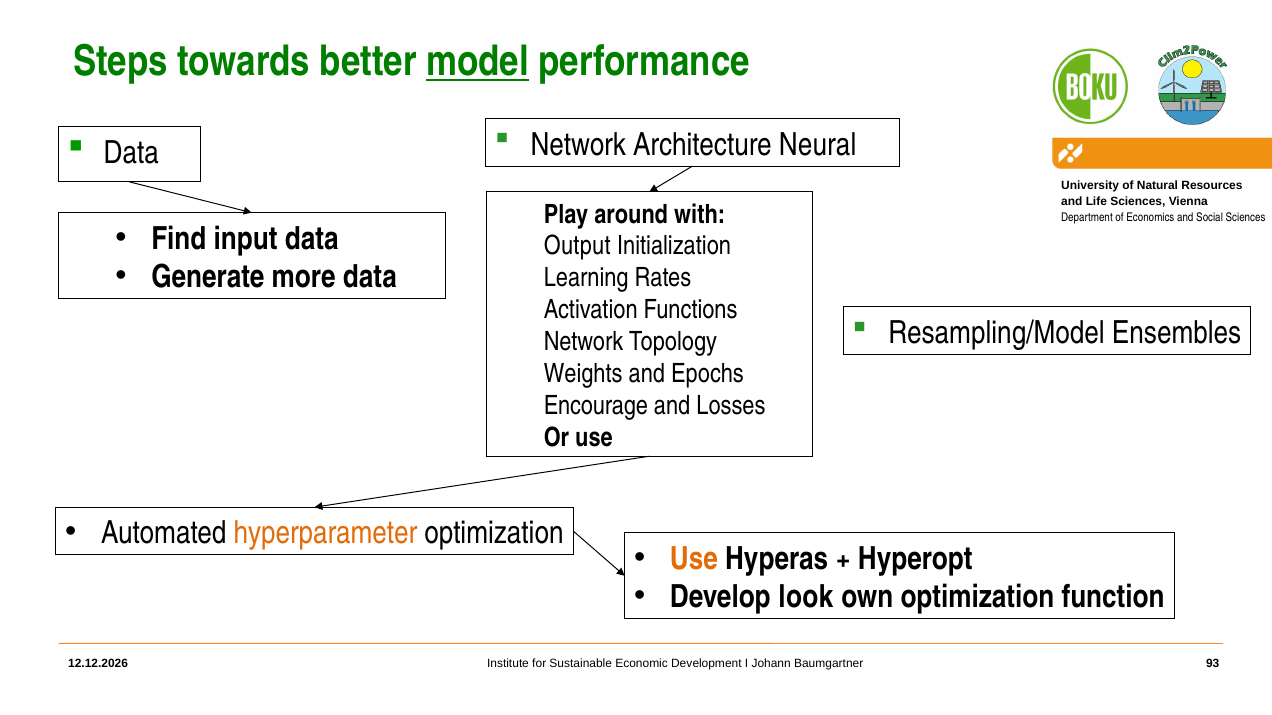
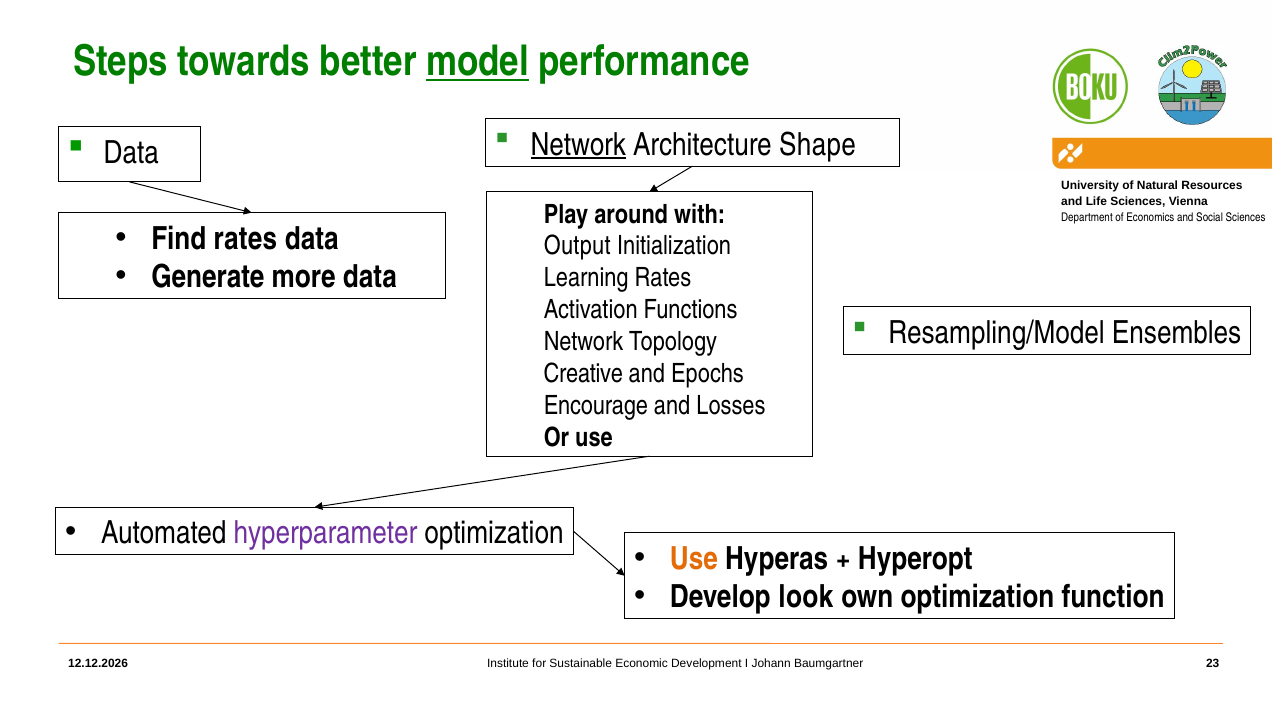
Network underline: none -> present (578, 145)
Neural: Neural -> Shape (818, 145)
Find input: input -> rates (245, 239)
Weights: Weights -> Creative (583, 374)
hyperparameter colour: orange -> purple (325, 534)
93: 93 -> 23 (1213, 664)
